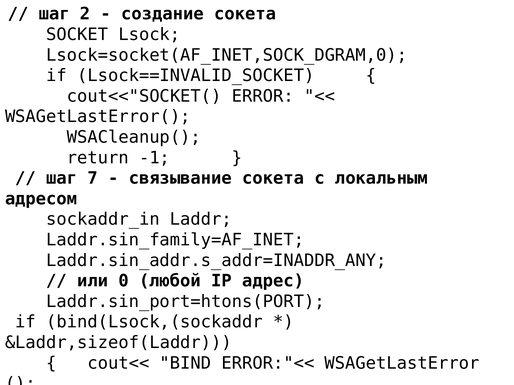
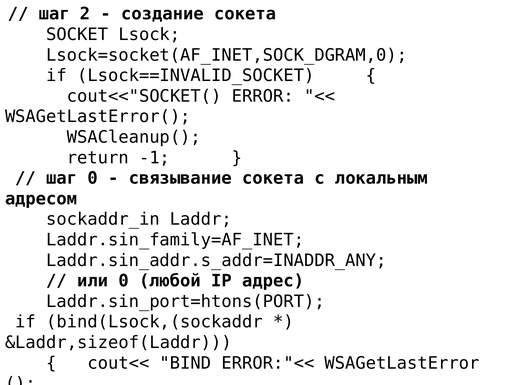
шаг 7: 7 -> 0 (93, 178)
